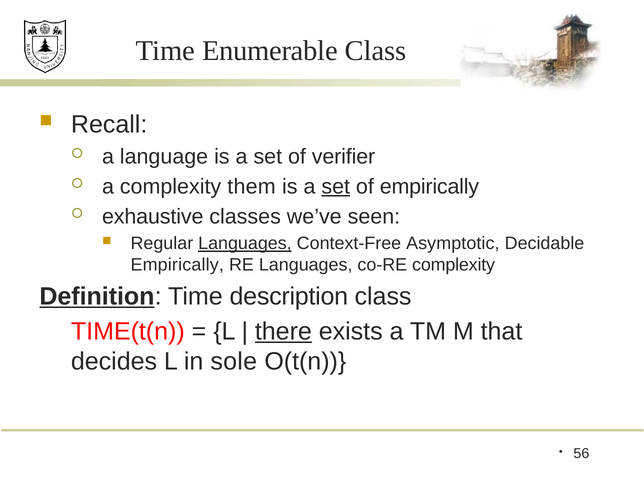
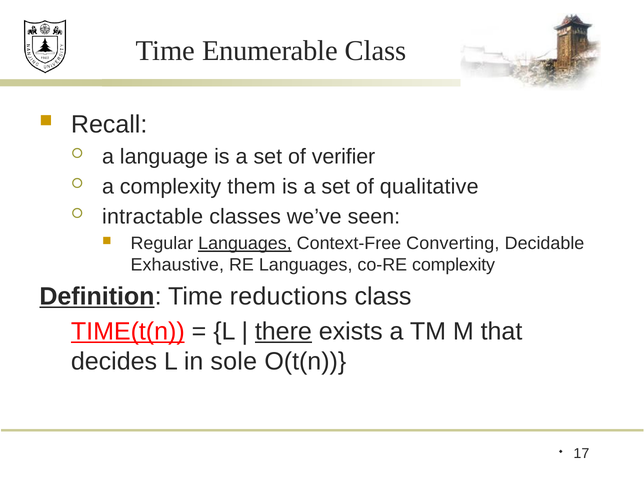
set underline: present -> none (336, 187)
of empirically: empirically -> qualitative (429, 187)
exhaustive: exhaustive -> intractable (153, 217)
Asymptotic: Asymptotic -> Converting (453, 244)
Empirically: Empirically -> Exhaustive (177, 265)
description: description -> reductions (289, 296)
TIME(t(n underline: none -> present (128, 331)
56: 56 -> 17 (581, 453)
